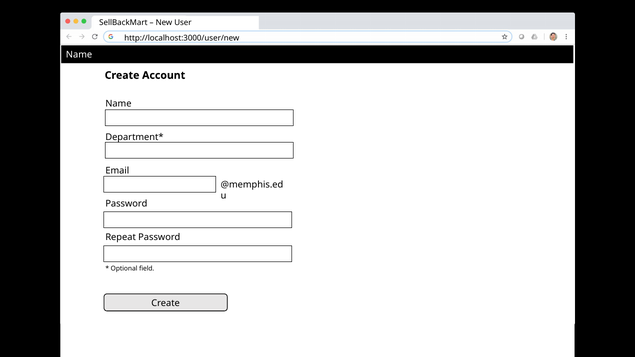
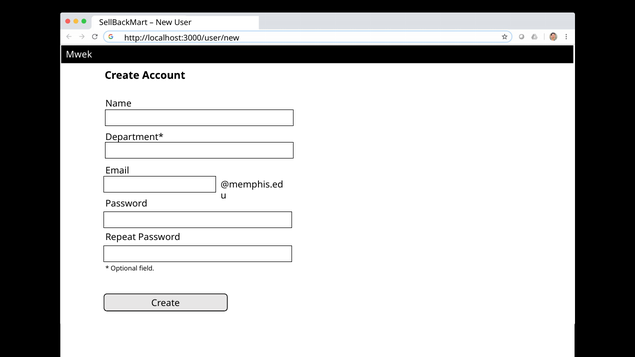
Name: Name -> Mwek (79, 55)
